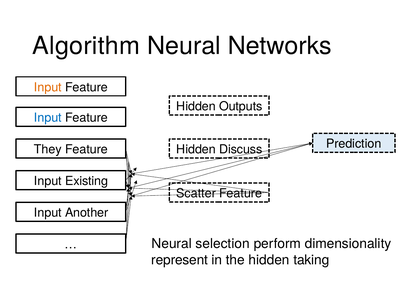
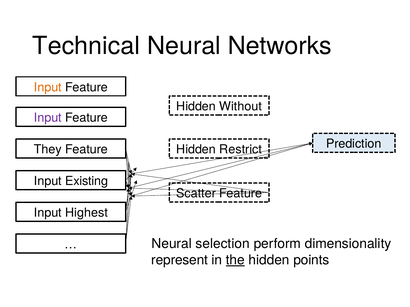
Algorithm: Algorithm -> Technical (86, 46)
Outputs: Outputs -> Without (241, 107)
Input colour: blue -> purple (48, 118)
Discuss: Discuss -> Restrict (241, 150)
Another: Another -> Highest (87, 213)
the underline: none -> present (235, 260)
taking: taking -> points (311, 260)
